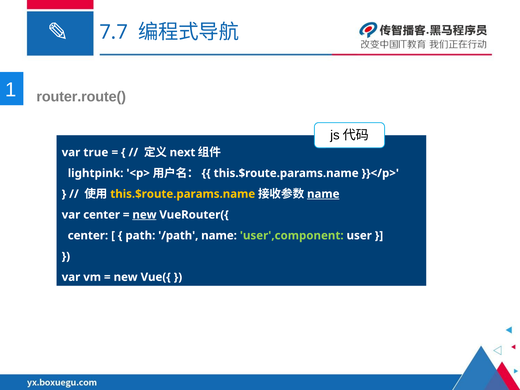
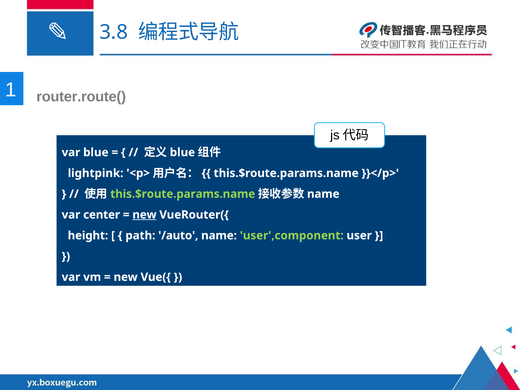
7.7: 7.7 -> 3.8 (114, 32)
var true: true -> blue (96, 152)
next: next -> blue (182, 152)
this.$route.params.name colour: yellow -> light green (183, 194)
name underline: present -> none (323, 194)
center: center -> height (88, 236)
/path: /path -> /auto (178, 236)
